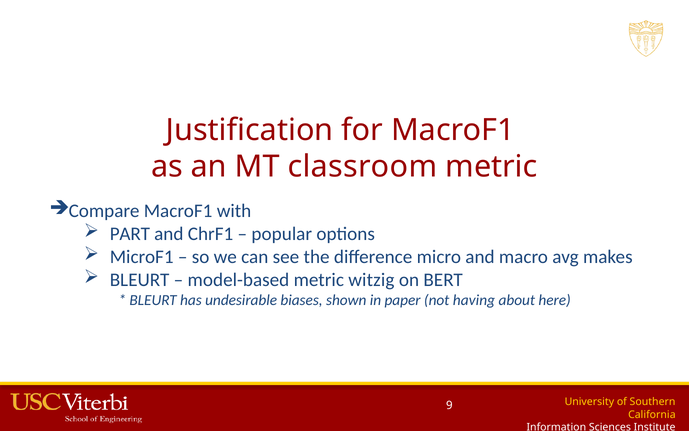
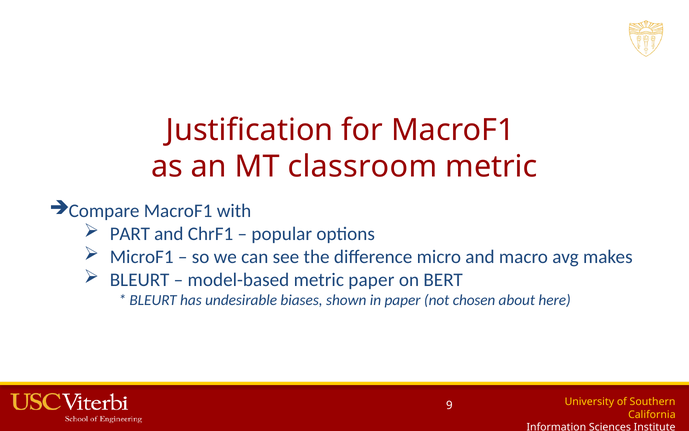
metric witzig: witzig -> paper (371, 280)
having: having -> chosen (474, 300)
